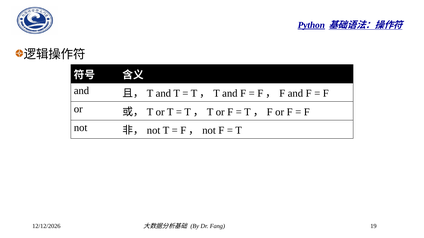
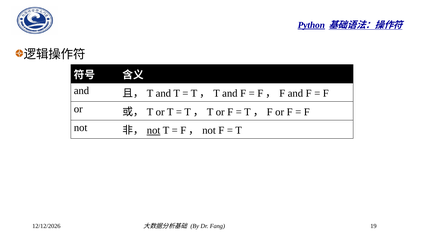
not underline: none -> present (154, 131)
